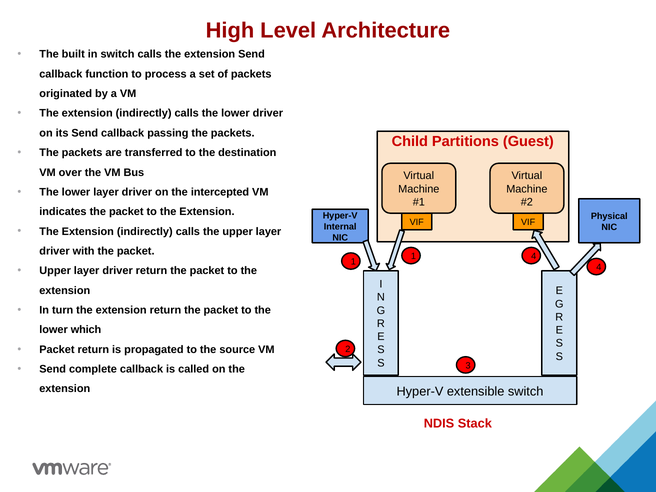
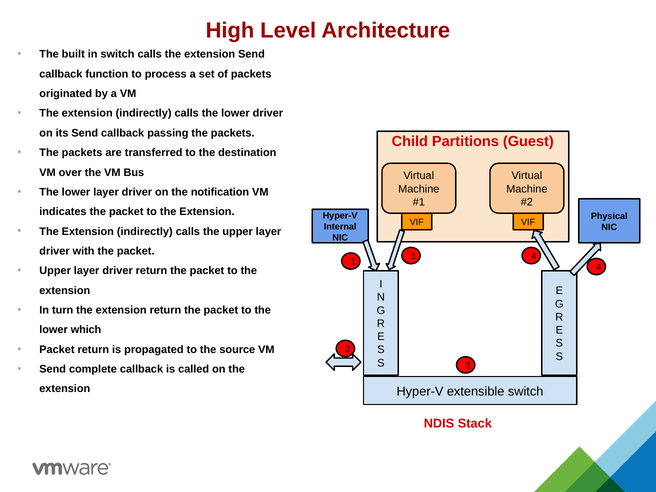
intercepted: intercepted -> notification (220, 192)
